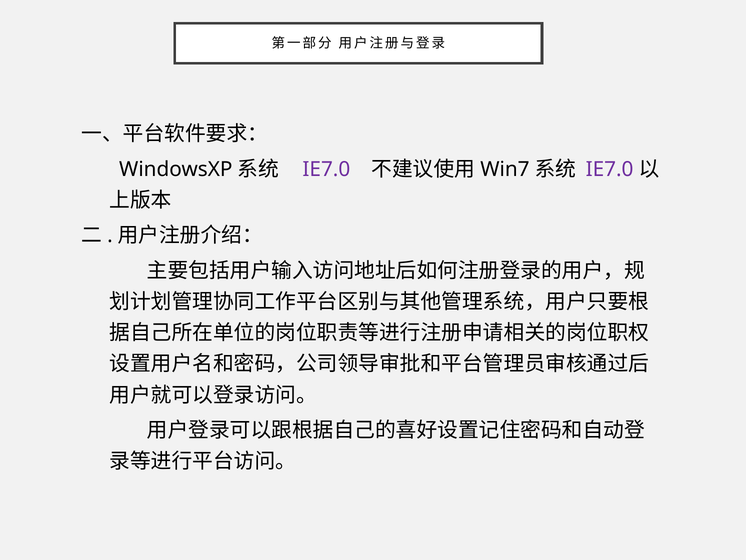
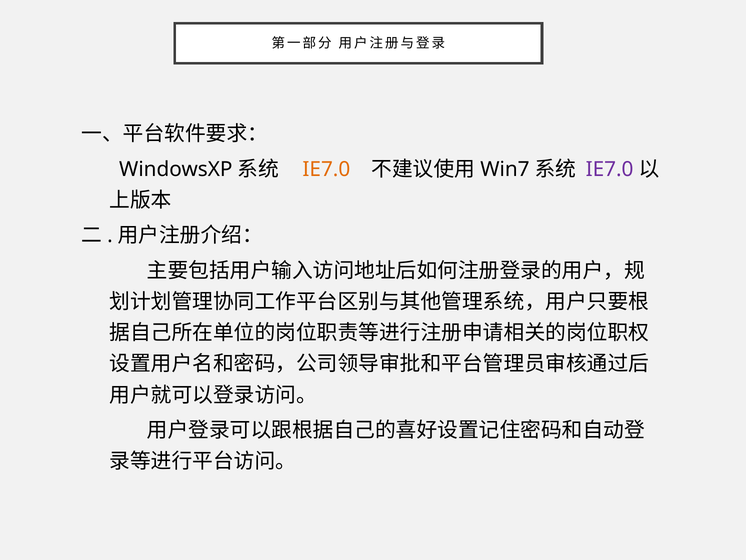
IE7.0 colour: purple -> orange (326, 169)
